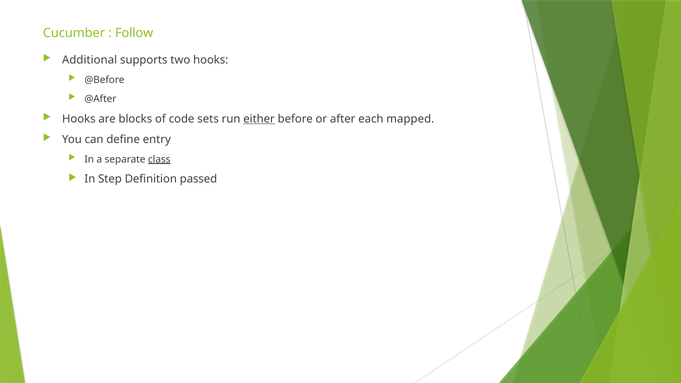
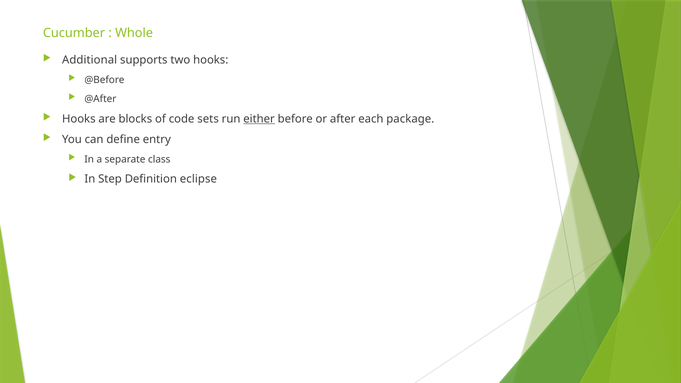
Follow: Follow -> Whole (134, 33)
mapped: mapped -> package (410, 119)
class underline: present -> none (159, 159)
passed: passed -> eclipse (198, 179)
